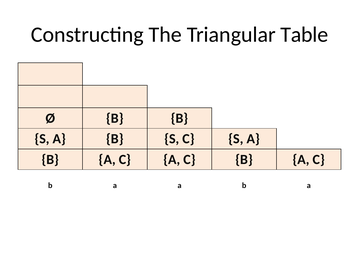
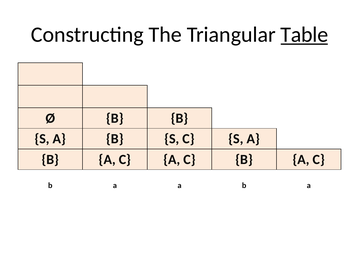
Table underline: none -> present (304, 35)
